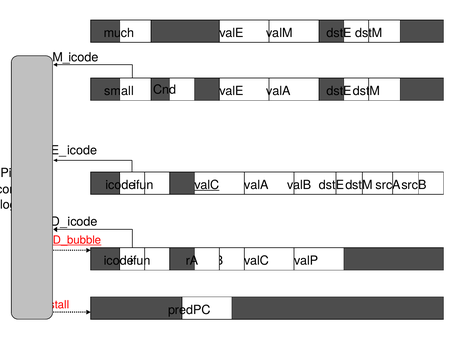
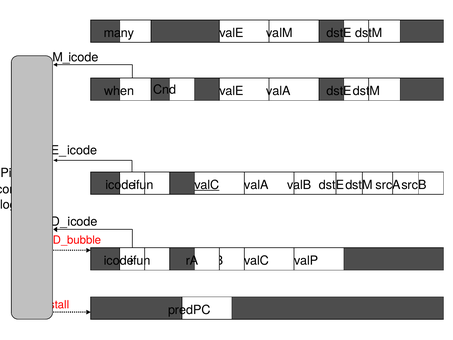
much: much -> many (119, 33)
small: small -> when (119, 91)
D_bubble underline: present -> none (77, 240)
